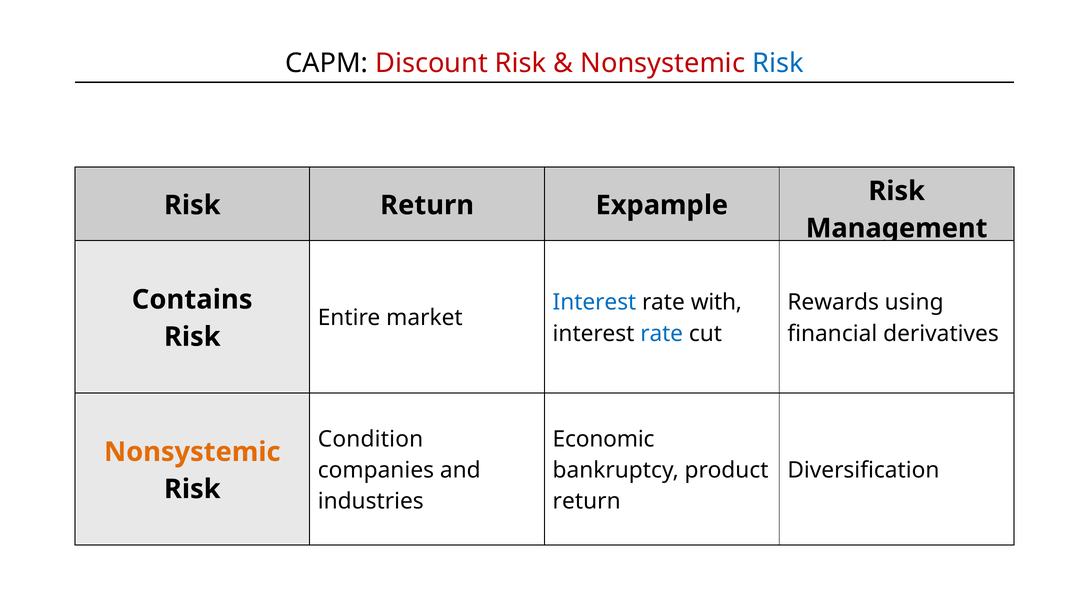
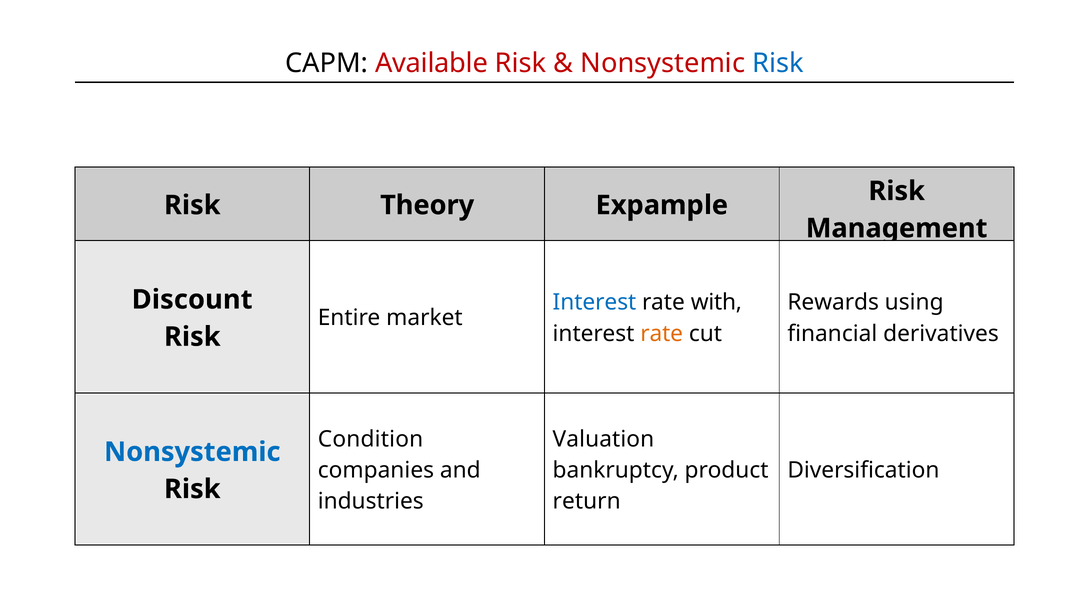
Discount: Discount -> Available (432, 63)
Risk Return: Return -> Theory (427, 205)
Contains: Contains -> Discount (192, 299)
rate colour: blue -> orange (662, 333)
Economic: Economic -> Valuation (603, 439)
Nonsystemic colour: orange -> blue (192, 452)
